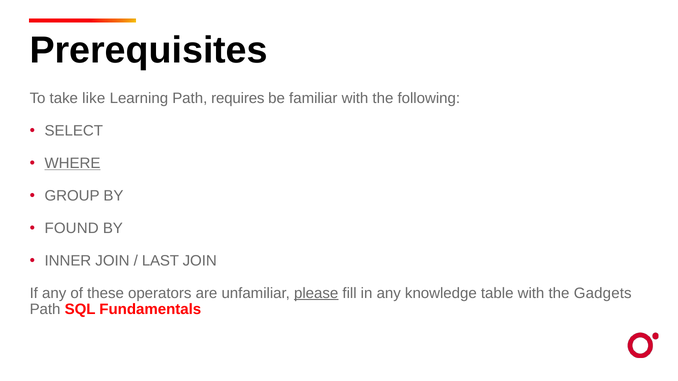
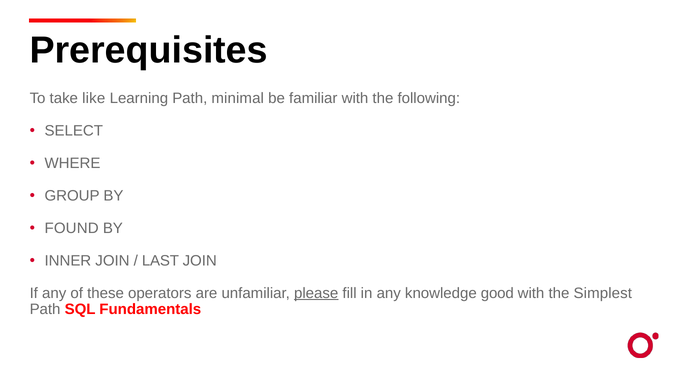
requires: requires -> minimal (238, 98)
WHERE underline: present -> none (73, 163)
table: table -> good (497, 294)
Gadgets: Gadgets -> Simplest (603, 294)
